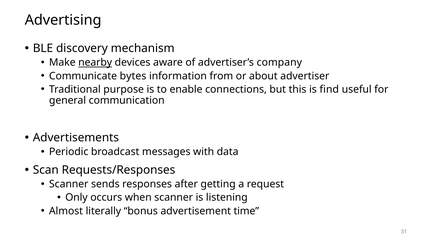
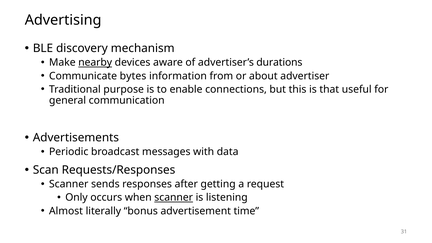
company: company -> durations (279, 63)
find: find -> that (329, 89)
scanner underline: none -> present (174, 198)
